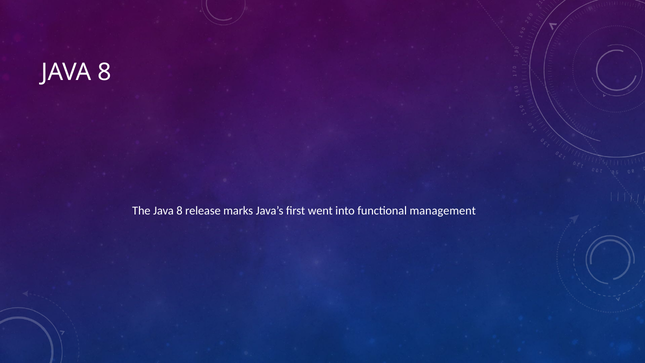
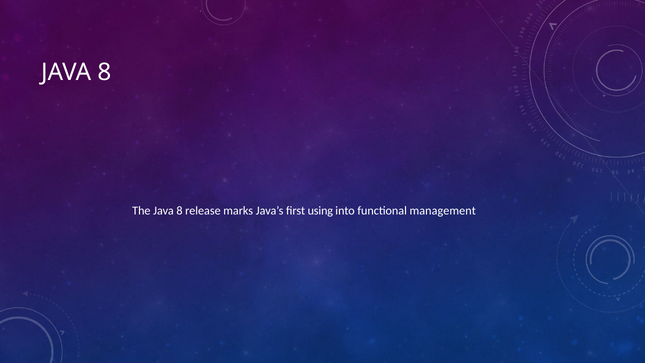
went: went -> using (320, 211)
